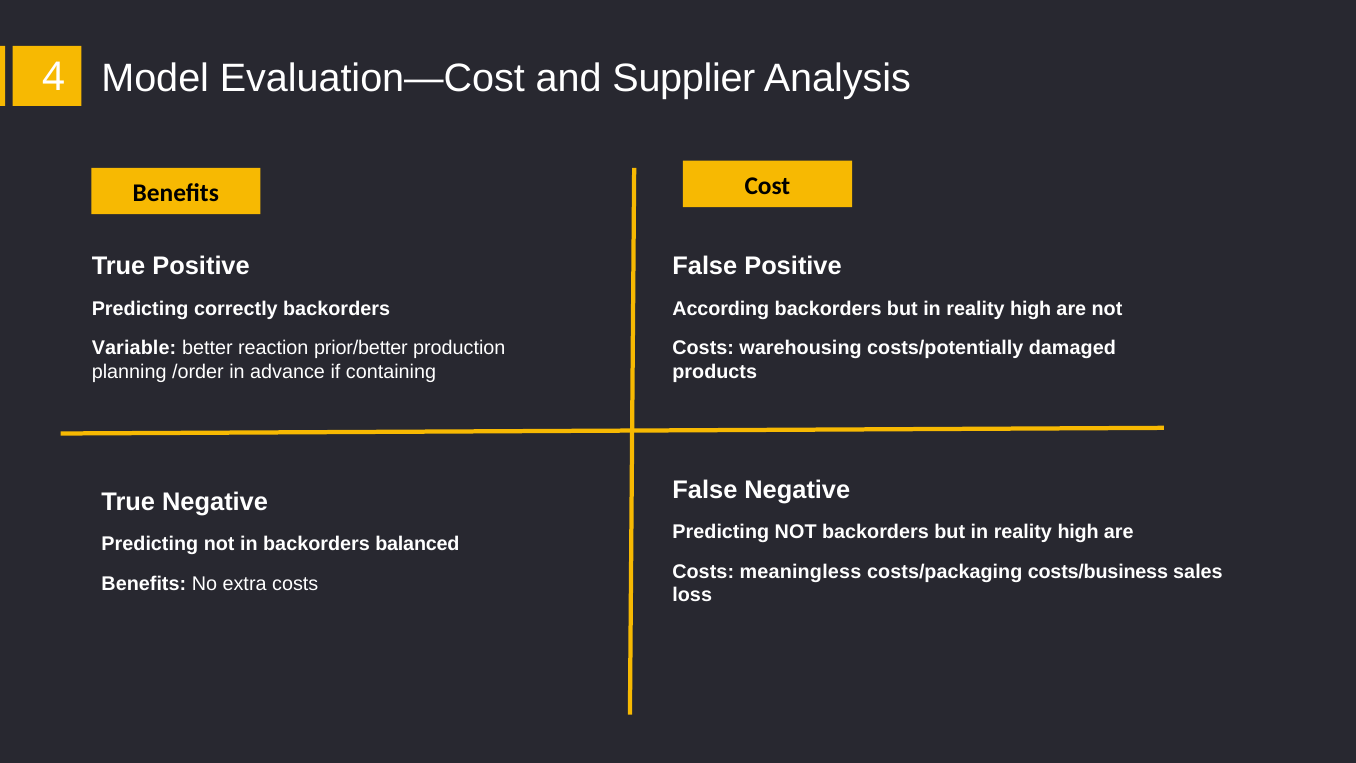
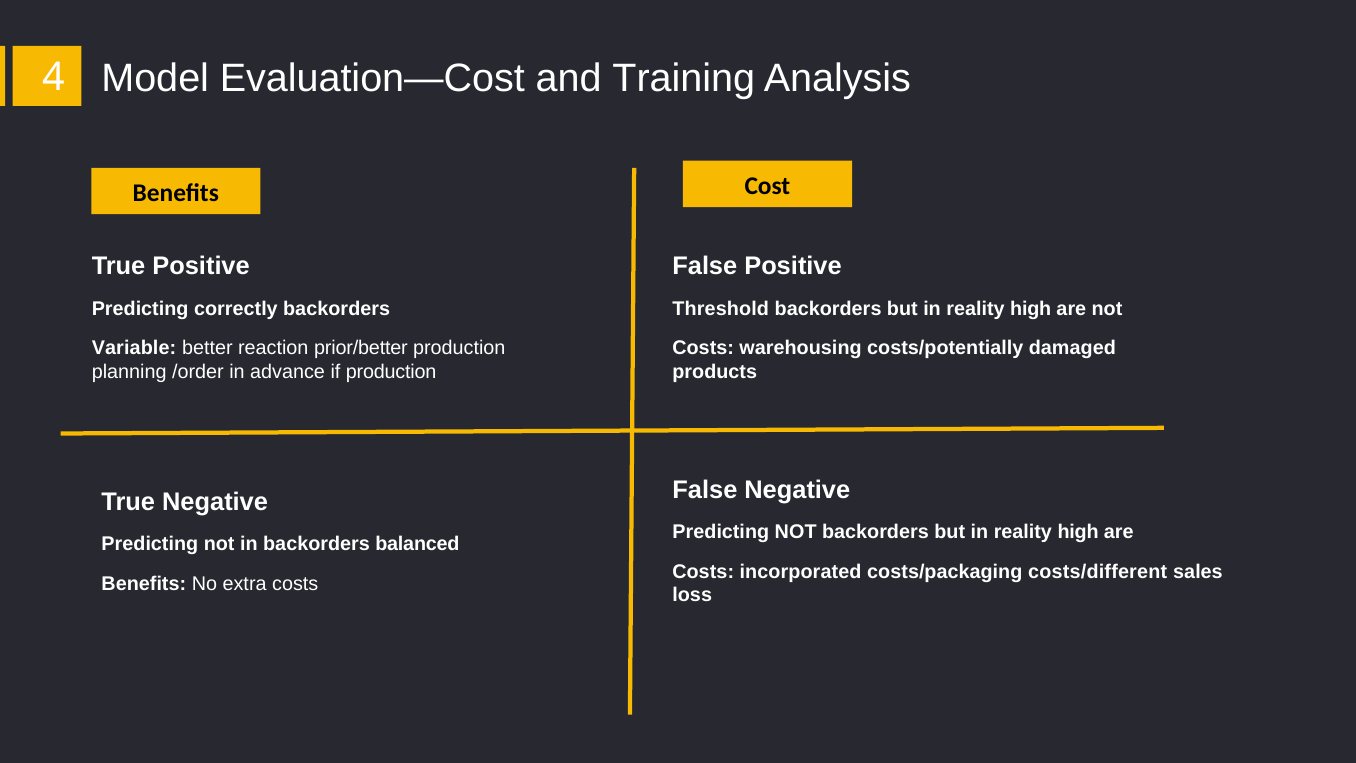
Supplier: Supplier -> Training (684, 78)
According: According -> Threshold (721, 309)
if containing: containing -> production (391, 372)
meaningless: meaningless -> incorporated (801, 572)
costs/business: costs/business -> costs/different (1098, 572)
